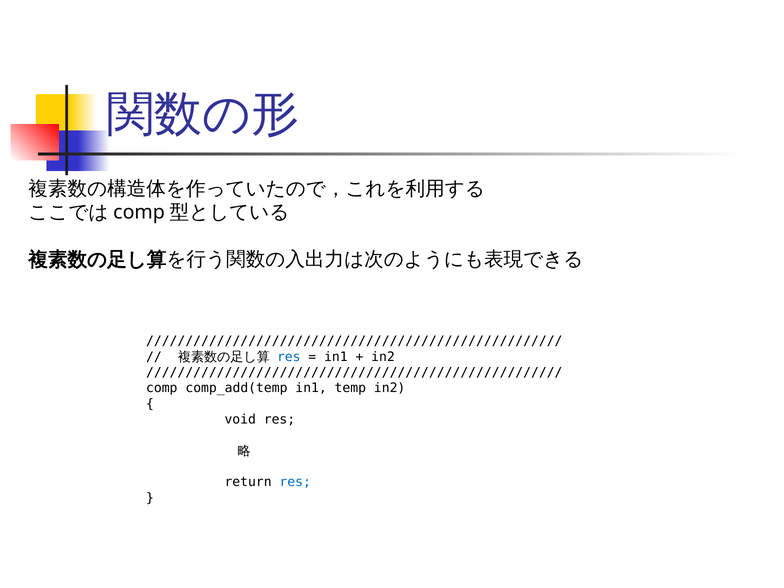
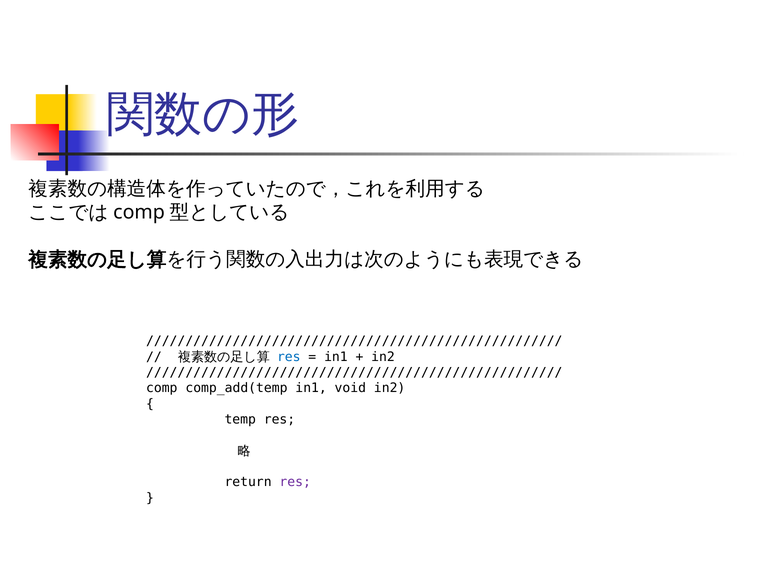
temp: temp -> void (350, 388)
void: void -> temp (240, 419)
res colour: blue -> purple (295, 482)
